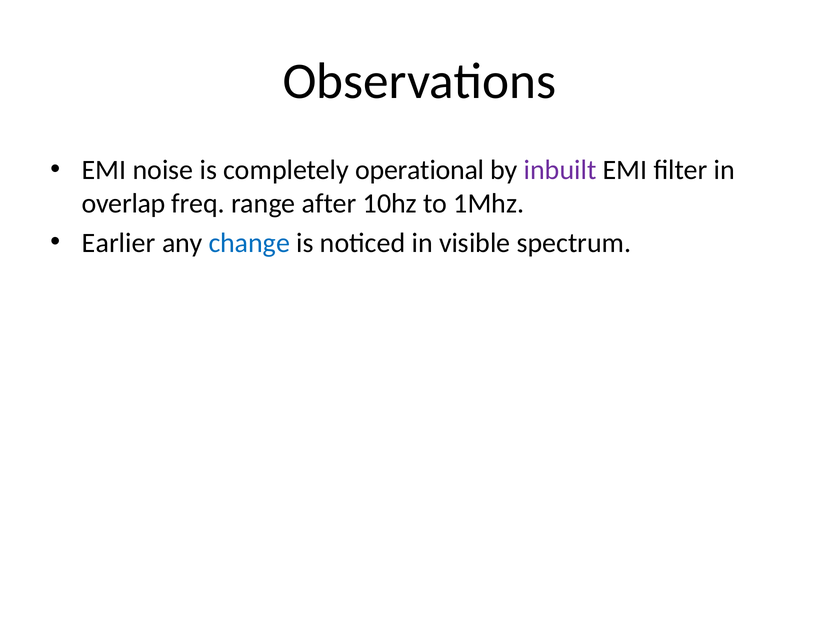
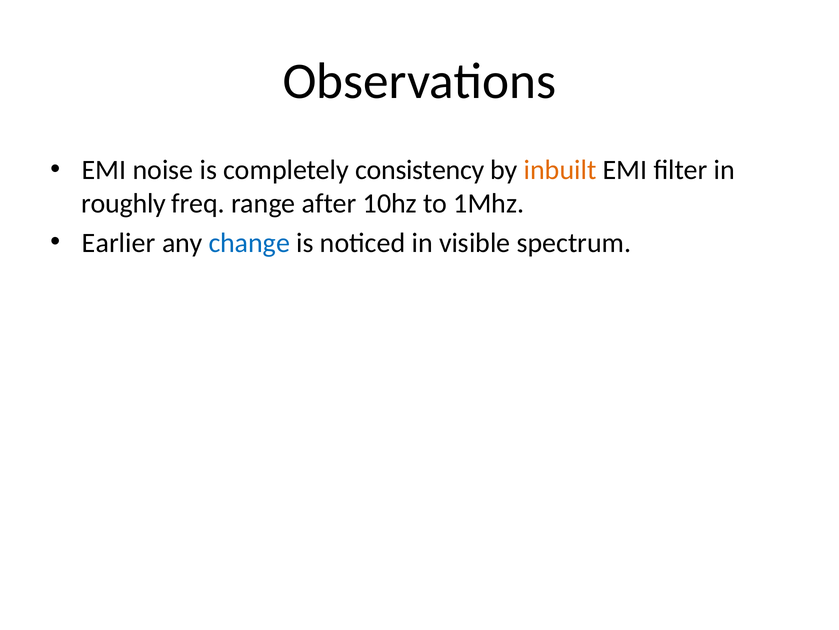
operational: operational -> consistency (420, 170)
inbuilt colour: purple -> orange (560, 170)
overlap: overlap -> roughly (124, 203)
